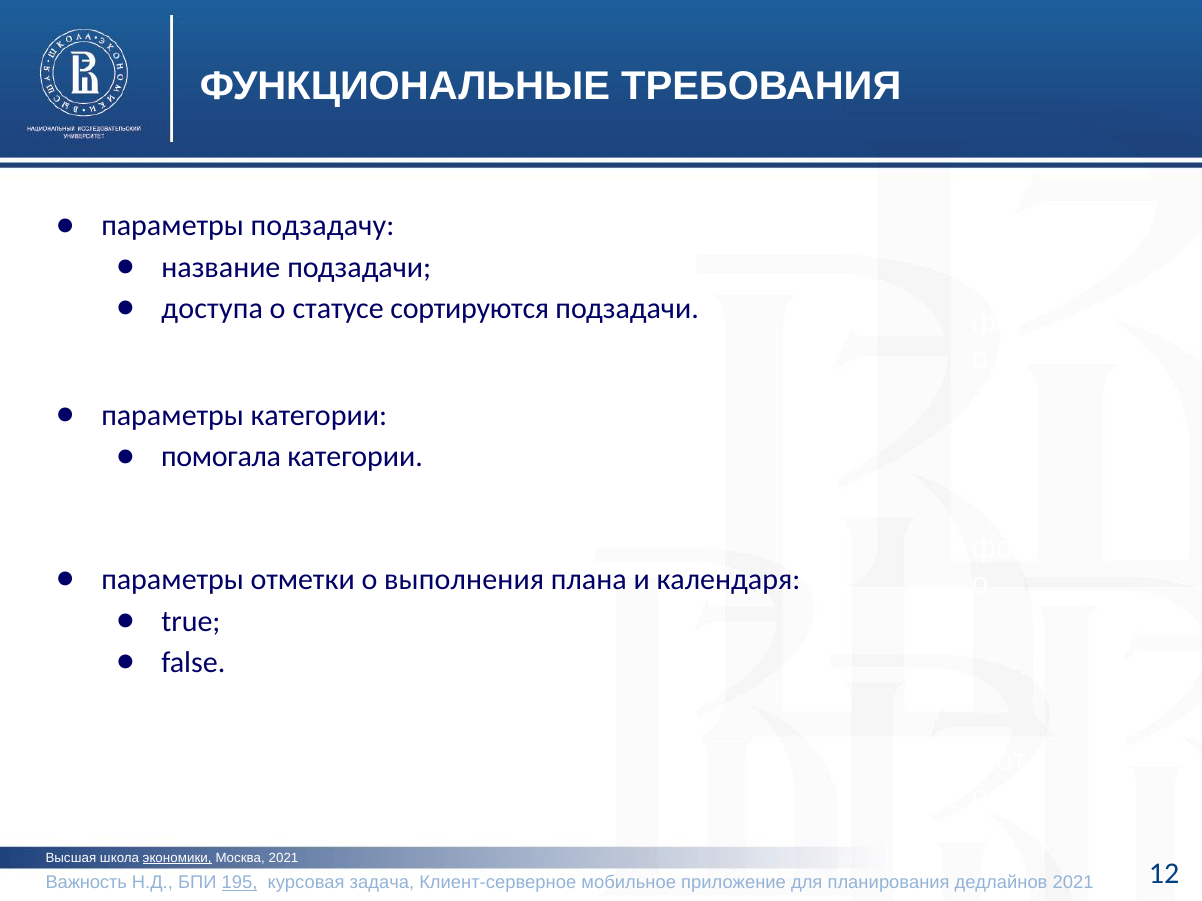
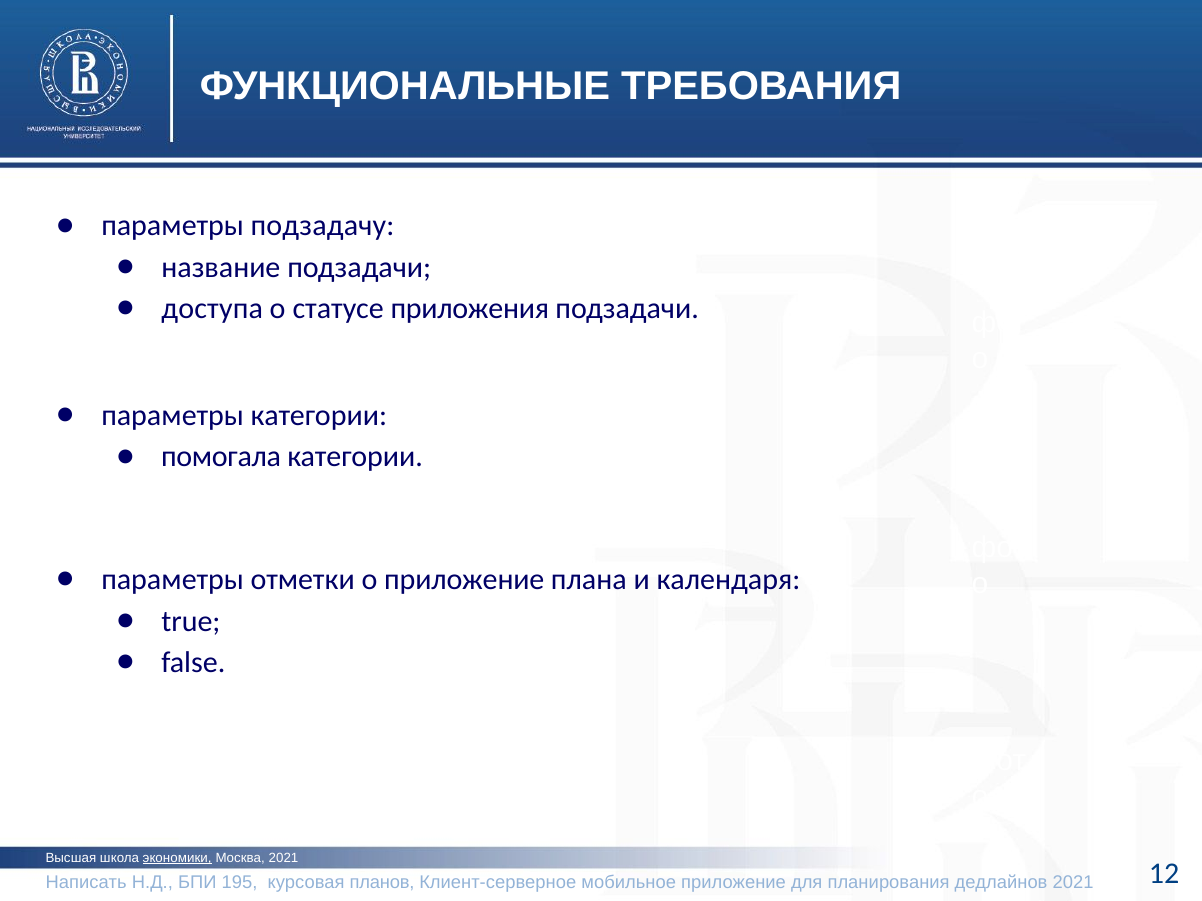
сортируются: сортируются -> приложения (470, 309)
о выполнения: выполнения -> приложение (464, 580)
Важность: Важность -> Написать (86, 883)
195 underline: present -> none (240, 883)
задача: задача -> планов (382, 883)
